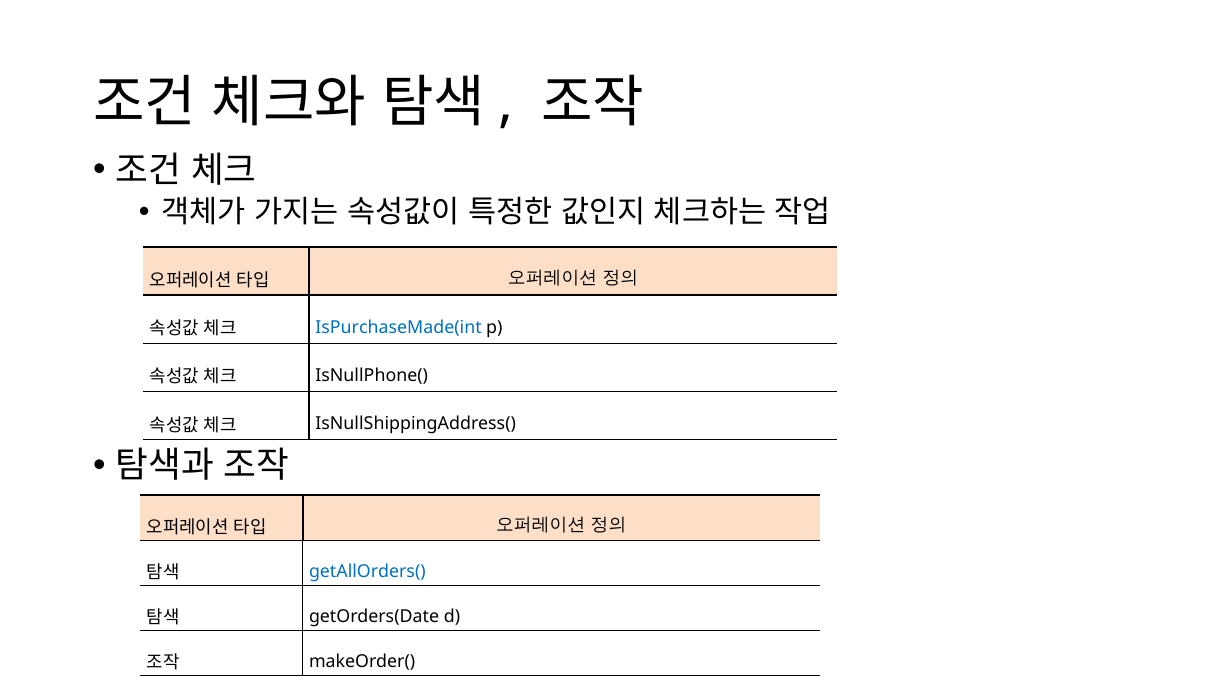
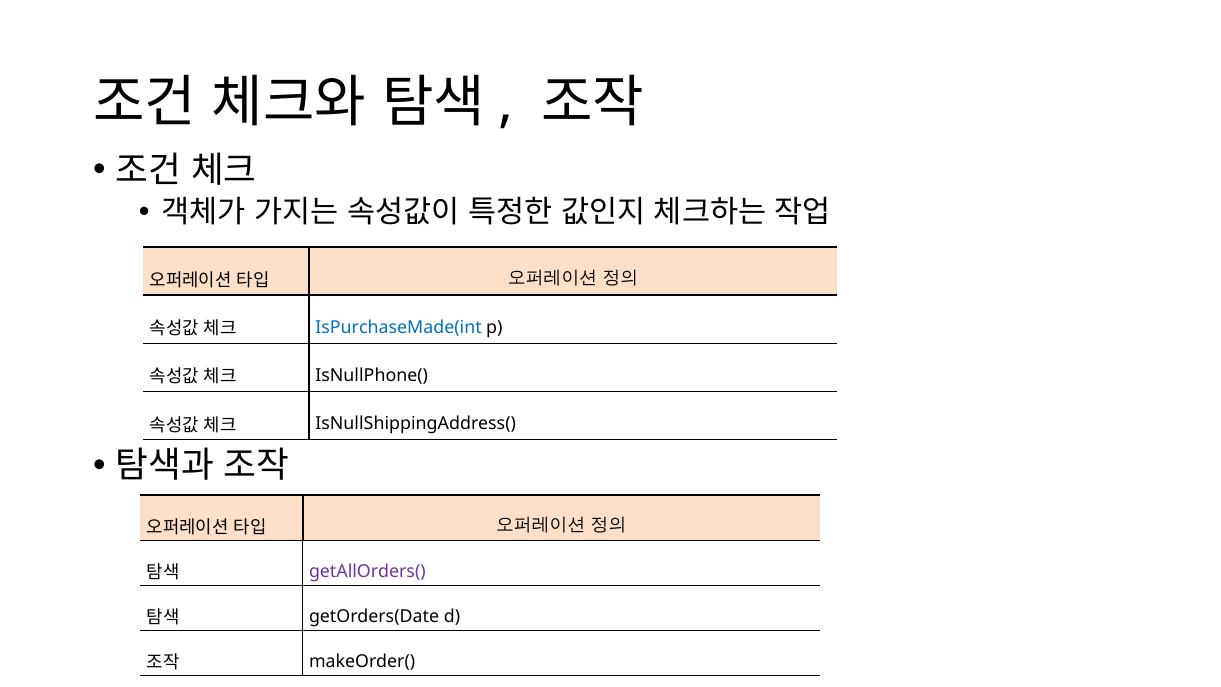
getAllOrders( colour: blue -> purple (367, 571)
